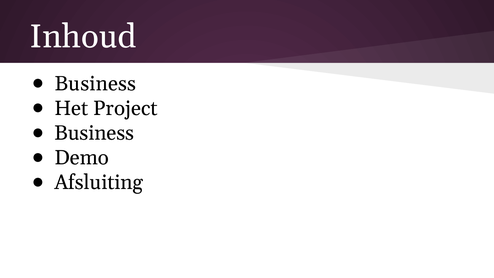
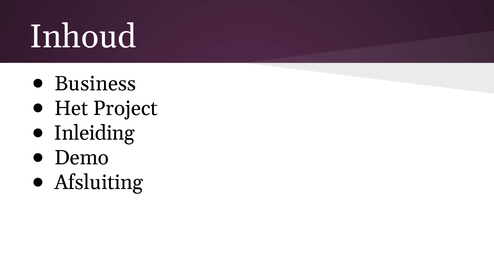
Business: Business -> Inleiding (94, 133)
